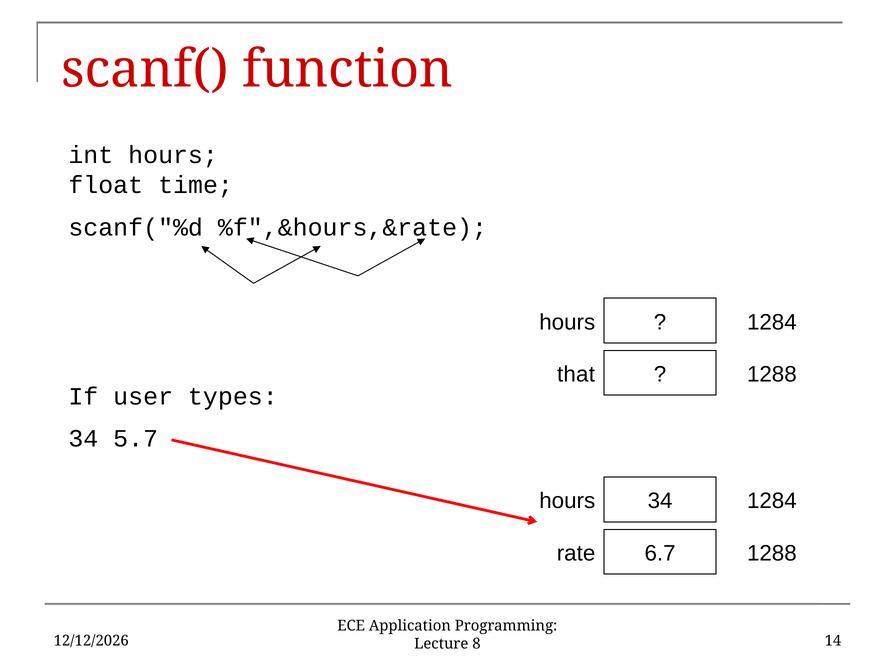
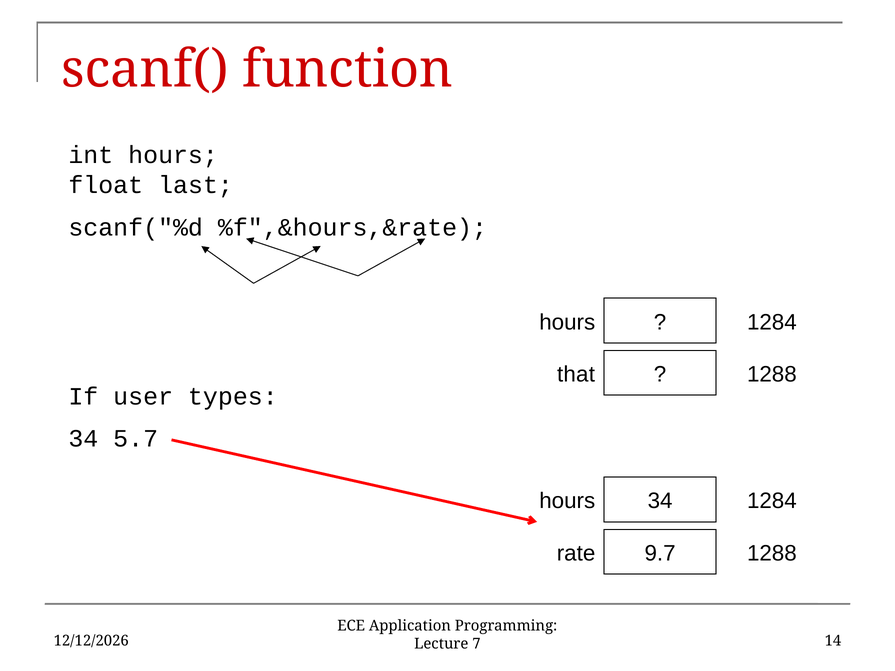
time: time -> last (196, 185)
6.7: 6.7 -> 9.7 (660, 553)
8: 8 -> 7 (476, 644)
